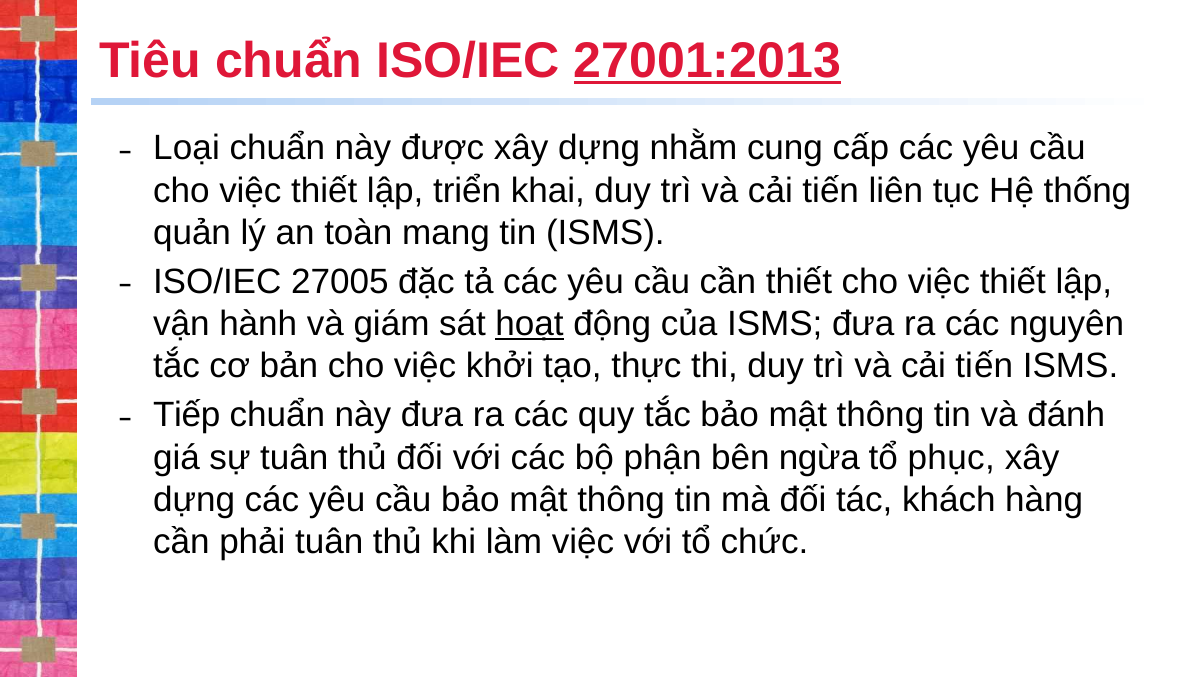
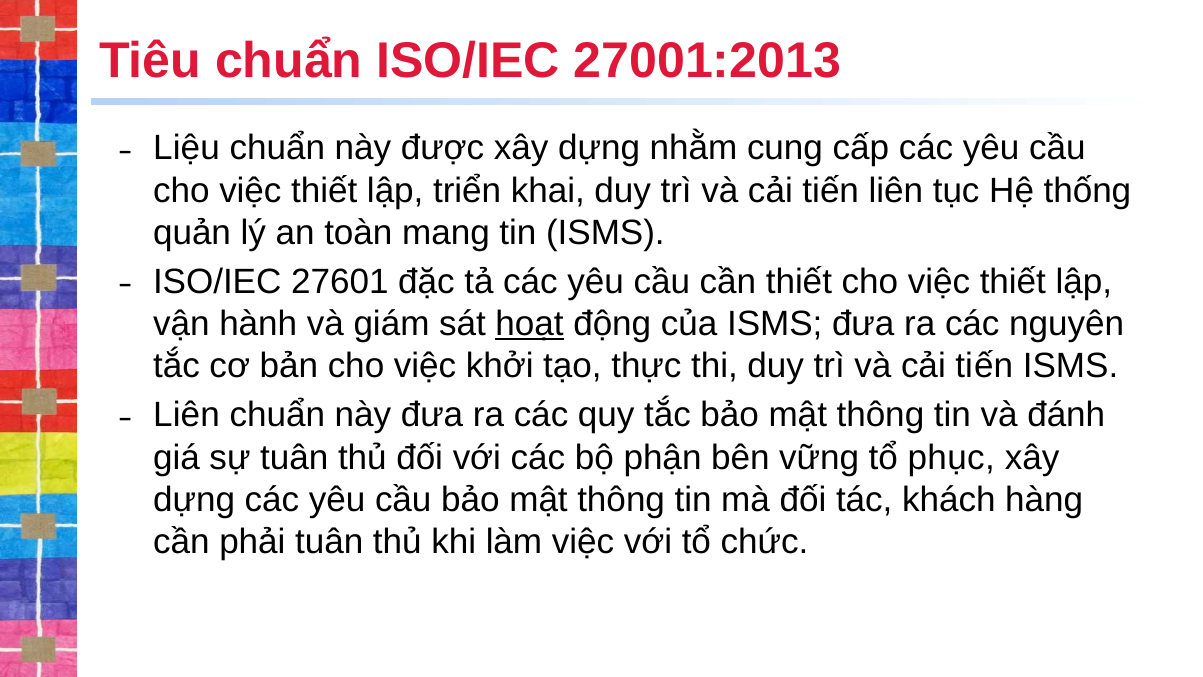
27001:2013 underline: present -> none (707, 61)
Loại: Loại -> Liệu (186, 148)
27005: 27005 -> 27601 (340, 282)
Tiếp: Tiếp -> Liên (186, 415)
ngừa: ngừa -> vững (819, 457)
